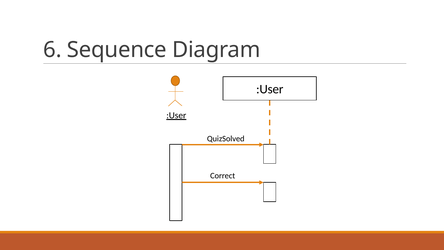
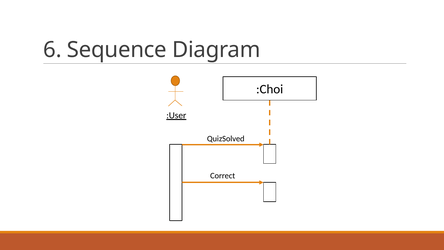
:User: :User -> :Choi (270, 89)
